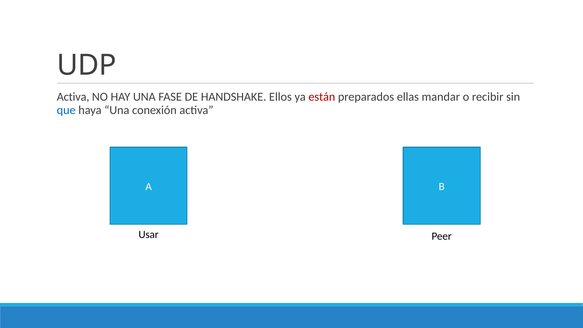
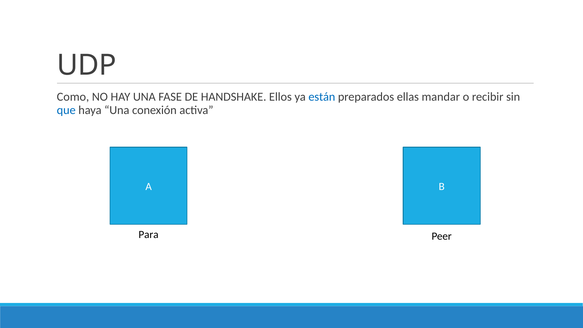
Activa: Activa -> Como (73, 97)
están colour: red -> blue (322, 97)
Usar: Usar -> Para (149, 235)
